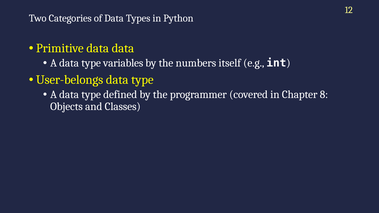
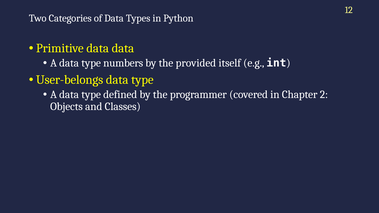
variables: variables -> numbers (123, 63)
numbers: numbers -> provided (196, 63)
8: 8 -> 2 (324, 95)
